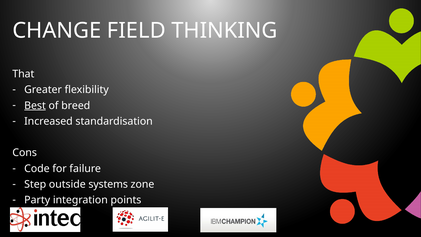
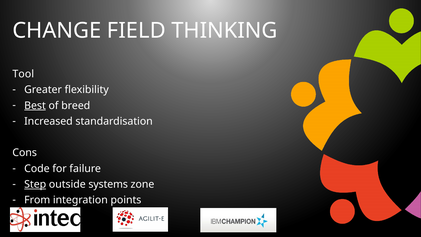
That: That -> Tool (23, 74)
Step underline: none -> present (35, 184)
Party: Party -> From (37, 200)
